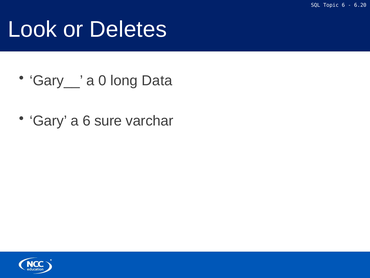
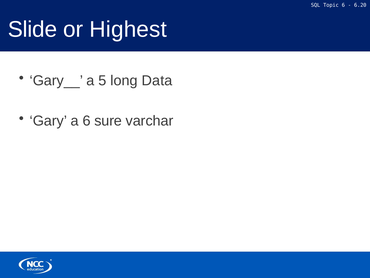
Look: Look -> Slide (32, 29)
Deletes: Deletes -> Highest (128, 29)
0: 0 -> 5 (102, 80)
